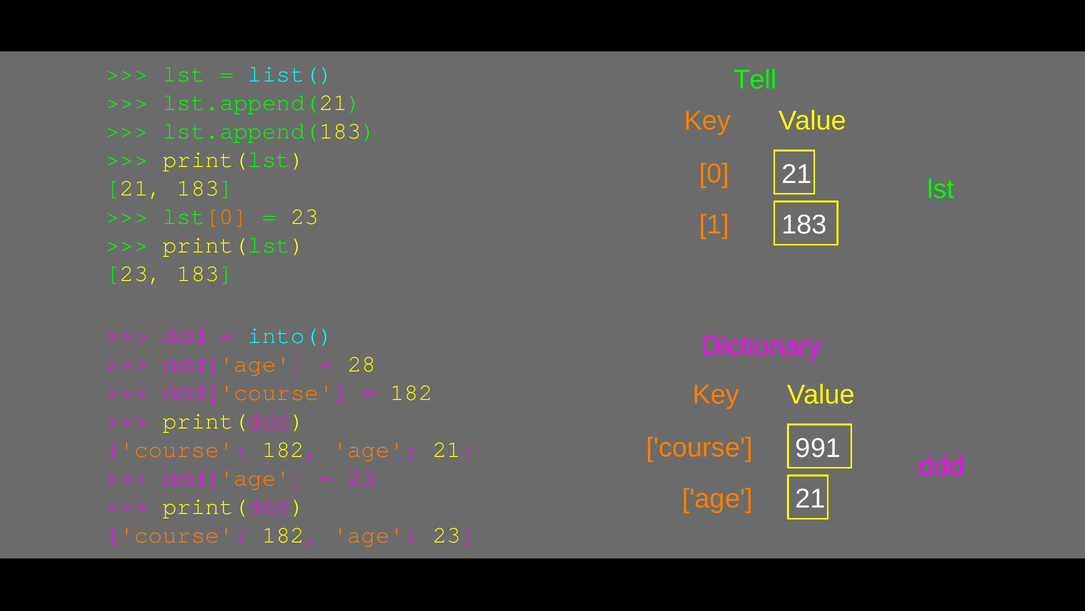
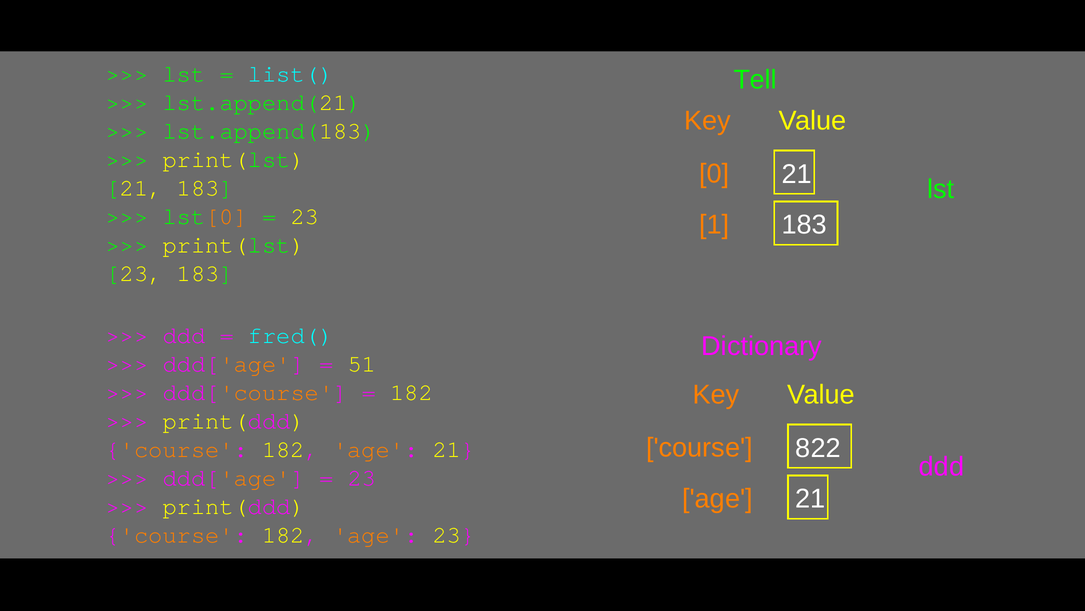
into(: into( -> fred( (291, 335)
28: 28 -> 51 (362, 364)
991: 991 -> 822 (818, 448)
